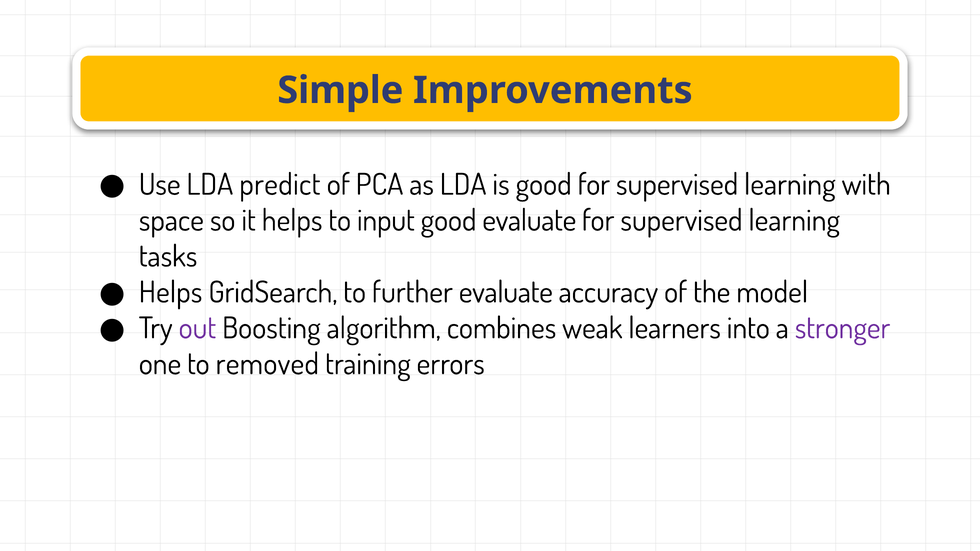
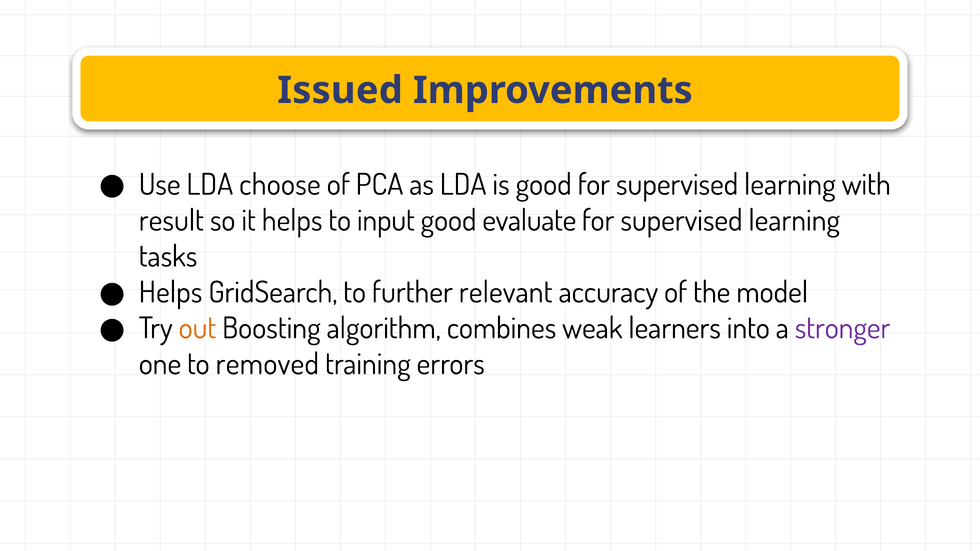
Simple: Simple -> Issued (340, 90)
predict: predict -> choose (280, 185)
space: space -> result (171, 221)
further evaluate: evaluate -> relevant (506, 293)
out colour: purple -> orange (197, 329)
